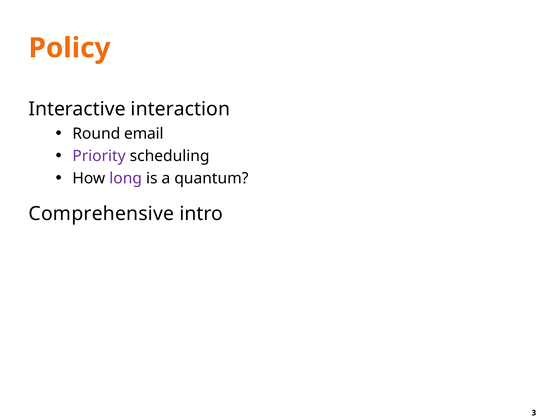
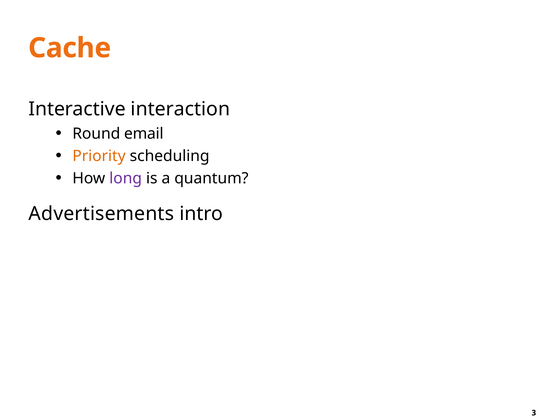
Policy: Policy -> Cache (70, 48)
Priority colour: purple -> orange (99, 156)
Comprehensive: Comprehensive -> Advertisements (101, 214)
